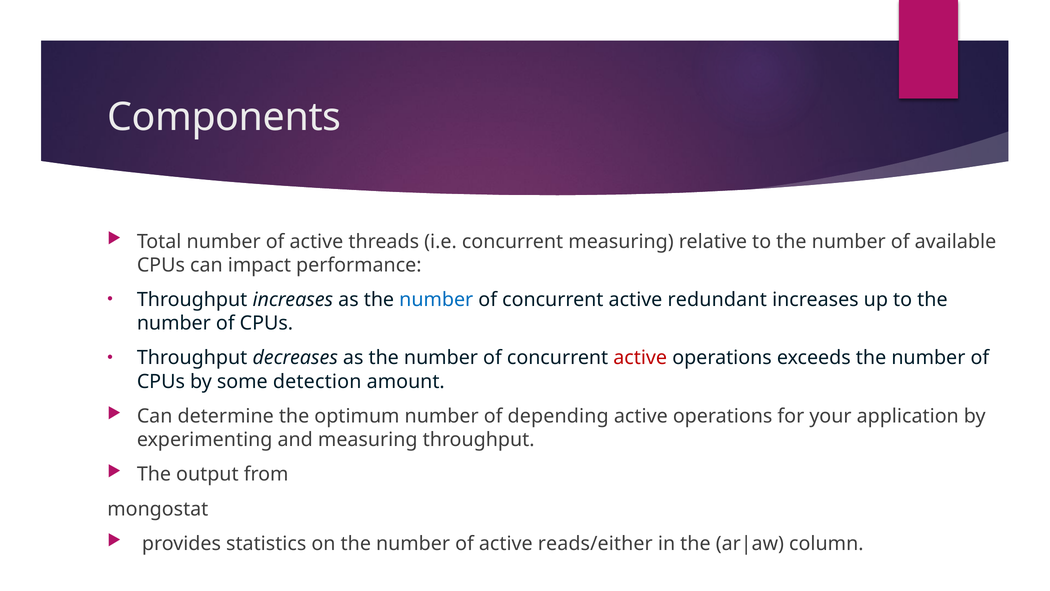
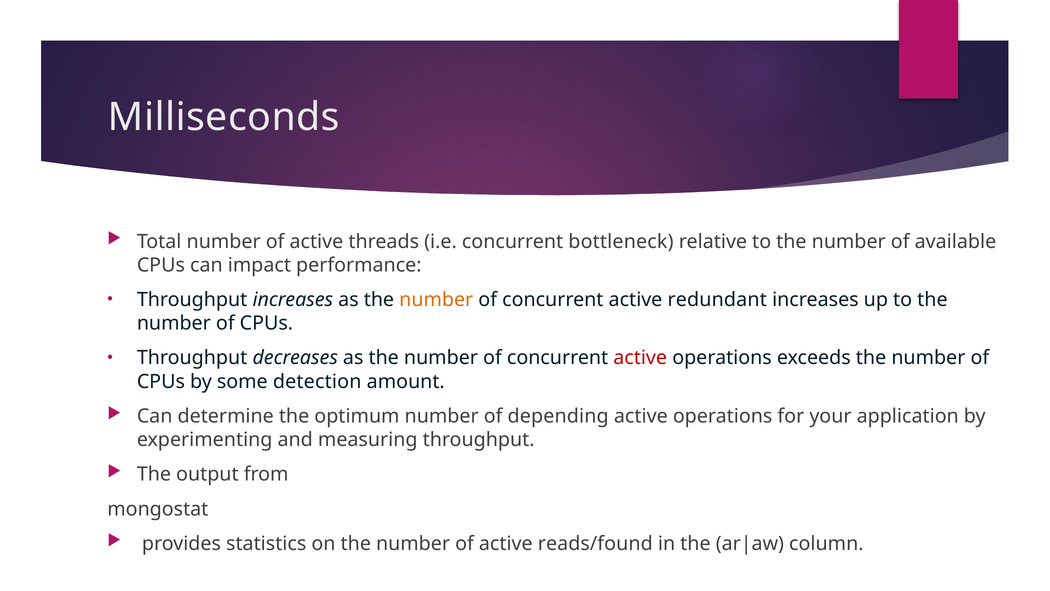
Components: Components -> Milliseconds (224, 117)
concurrent measuring: measuring -> bottleneck (621, 241)
number colour: blue -> orange (436, 300)
reads/either: reads/either -> reads/found (595, 543)
